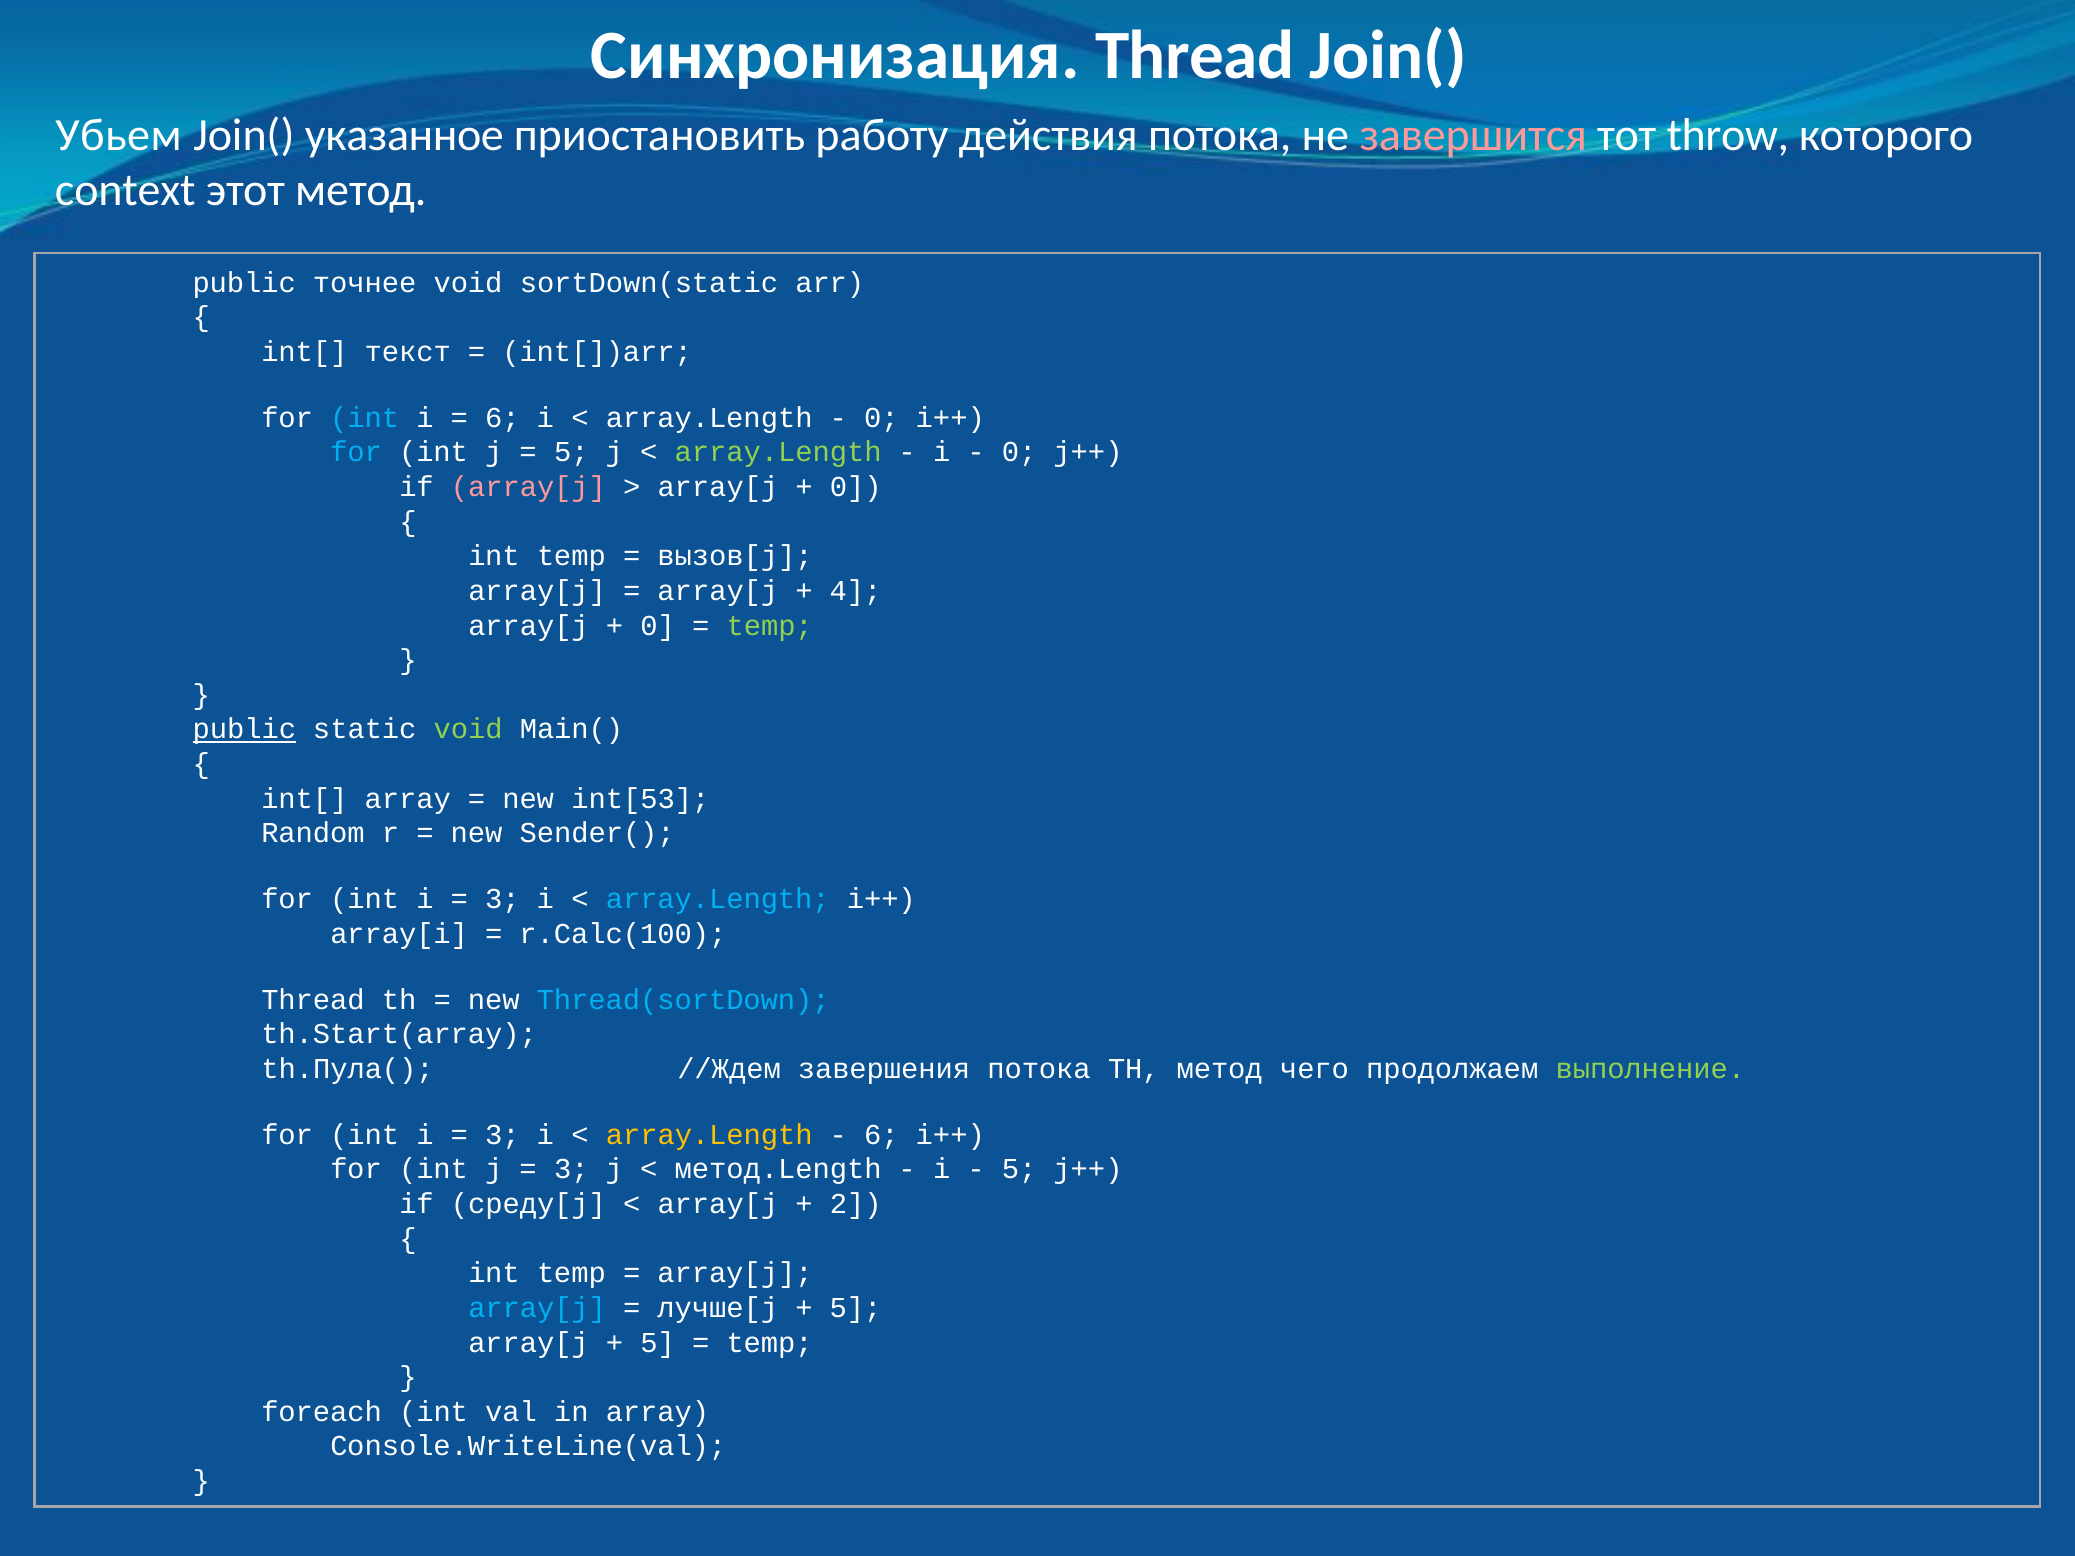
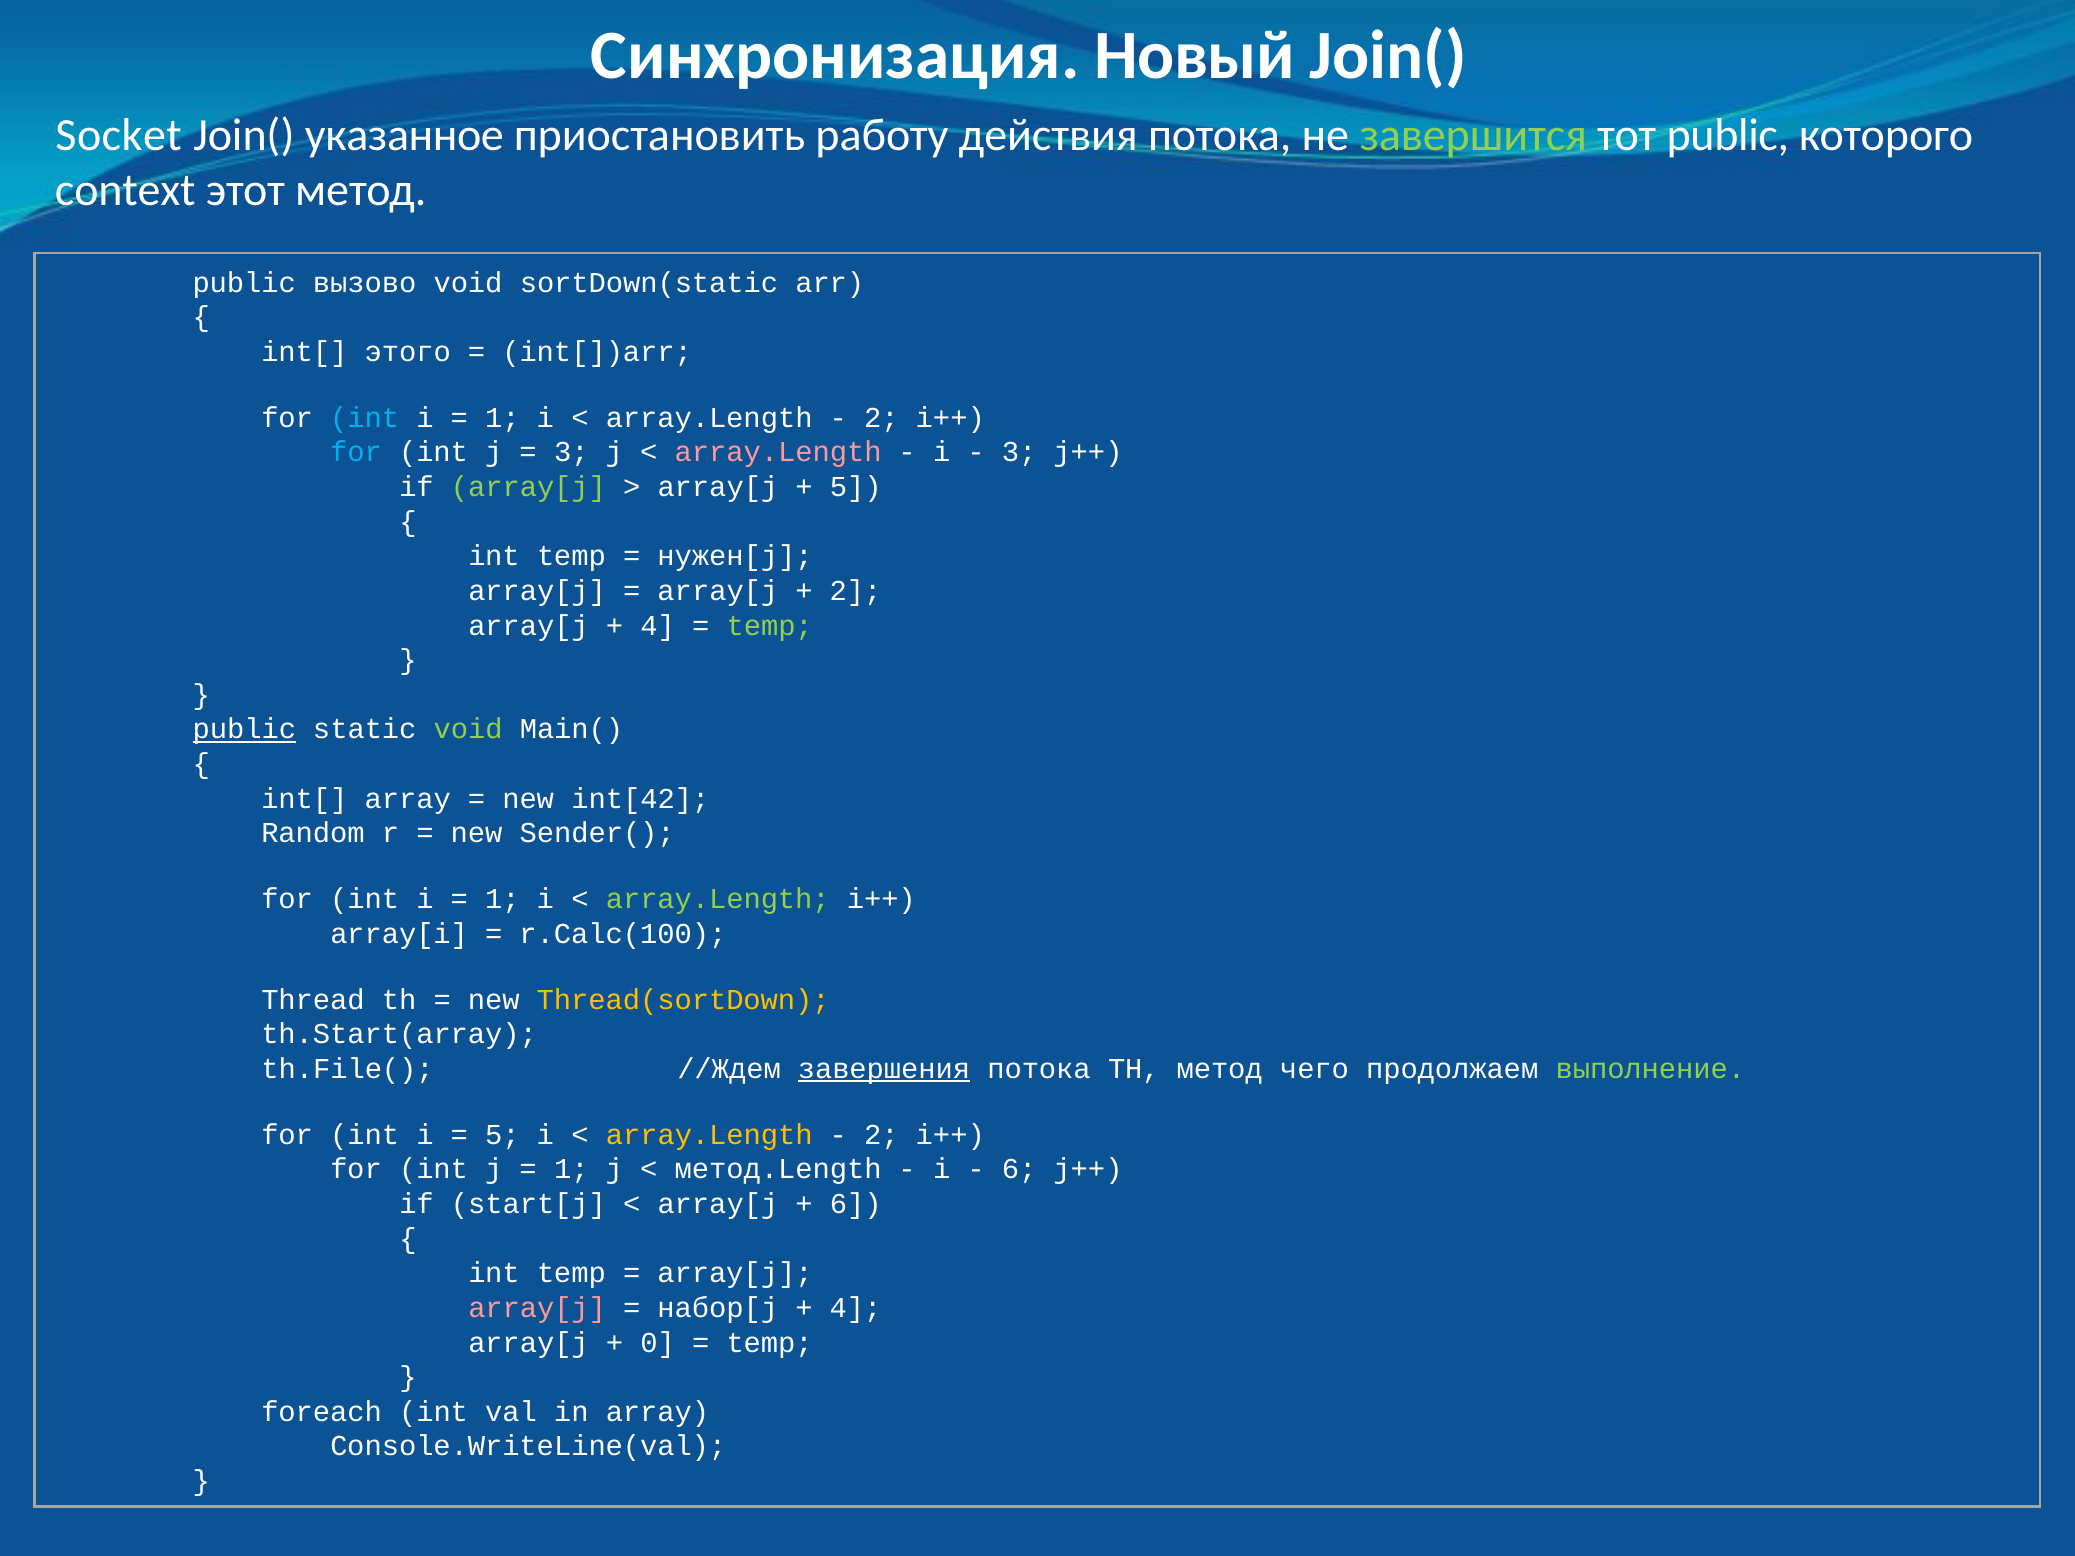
Синхронизация Thread: Thread -> Новый (1195, 56)
Убьем: Убьем -> Socket (119, 135)
завершится colour: pink -> light green (1473, 135)
тот throw: throw -> public (1728, 135)
точнее: точнее -> вызово (365, 283)
текст: текст -> этого (408, 352)
6: 6 -> 1 (502, 418)
0: 0 -> 2 (881, 418)
5: 5 -> 3 (571, 452)
array.Length colour: light green -> pink (778, 452)
0: 0 -> 3 (1019, 452)
array[j colour: pink -> light green (528, 487)
0: 0 -> 5 (856, 487)
вызов[j: вызов[j -> нужен[j (735, 556)
4: 4 -> 2 (856, 591)
0: 0 -> 4 (658, 626)
int[53: int[53 -> int[42 (640, 799)
3: 3 -> 1 (502, 899)
array.Length colour: light blue -> light green (718, 899)
Thread(sortDown colour: light blue -> yellow (683, 1000)
th.Пула(: th.Пула( -> th.File( (348, 1069)
завершения underline: none -> present (884, 1069)
3: 3 -> 5 (502, 1135)
6: 6 -> 2 (881, 1135)
3: 3 -> 1 (571, 1170)
5: 5 -> 6 (1019, 1170)
среду[j: среду[j -> start[j (528, 1204)
2: 2 -> 6 (856, 1204)
array[j colour: light blue -> pink (537, 1308)
лучше[j: лучше[j -> набор[j (718, 1308)
5: 5 -> 4 (856, 1308)
5: 5 -> 0 (658, 1343)
